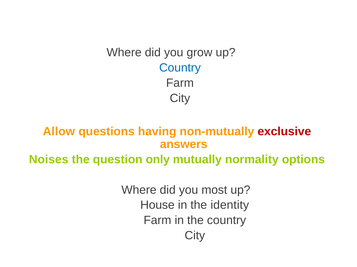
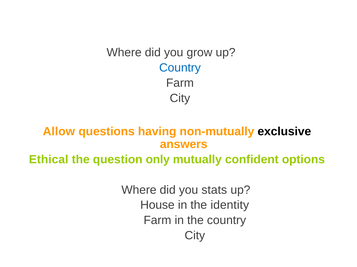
exclusive colour: red -> black (284, 132)
Noises: Noises -> Ethical (49, 160)
normality: normality -> confident (252, 160)
most: most -> stats (214, 190)
